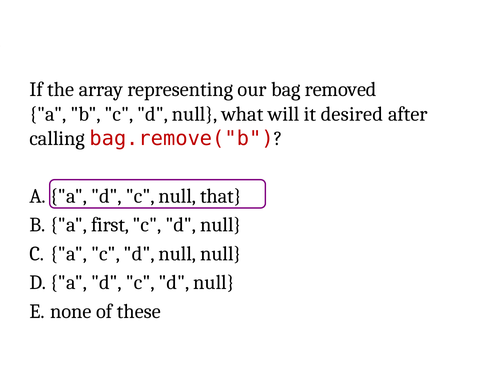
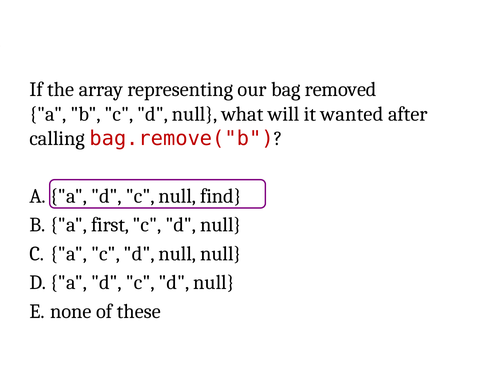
desired: desired -> wanted (352, 114)
that: that -> find (221, 196)
